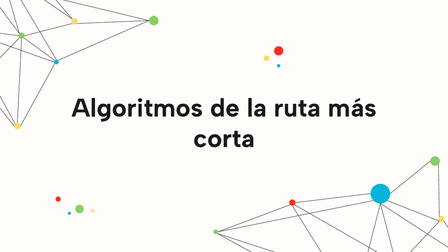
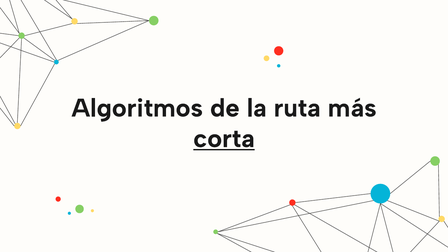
corta underline: none -> present (224, 139)
